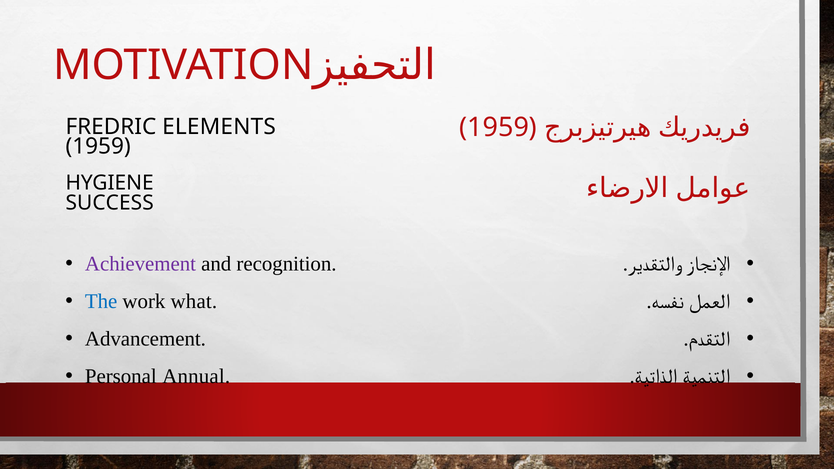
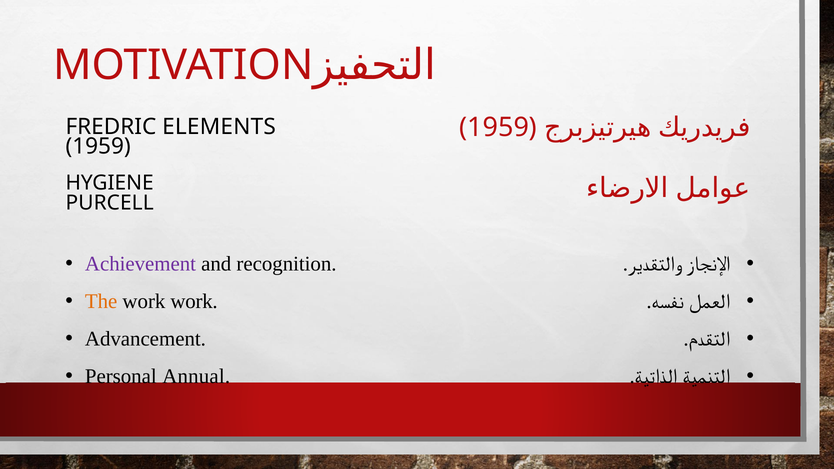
SUCCESS: SUCCESS -> PURCELL (110, 203)
The colour: blue -> orange (101, 302)
work what: what -> work (194, 302)
